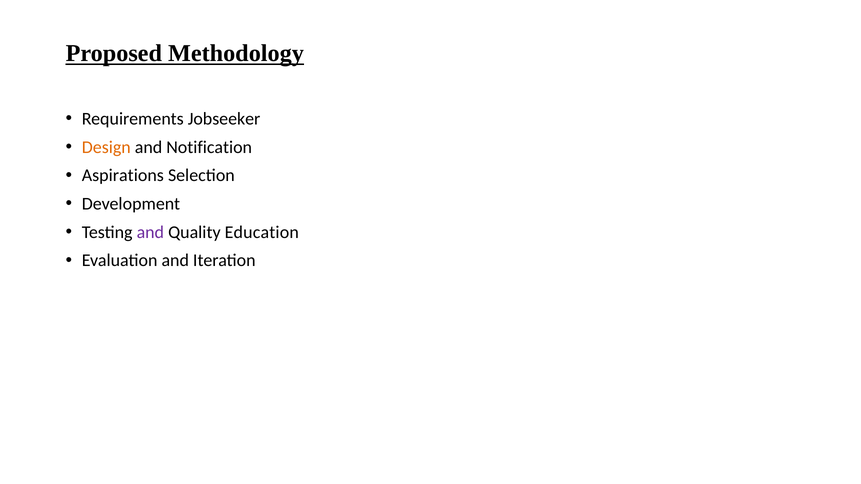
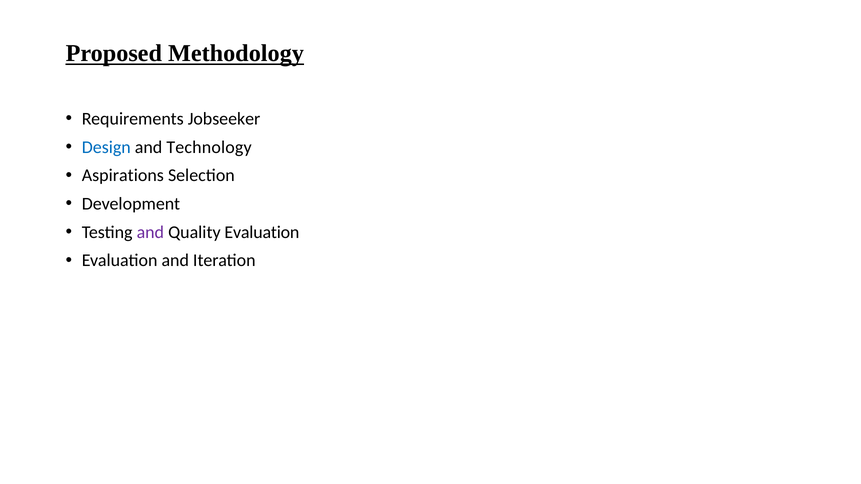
Design colour: orange -> blue (106, 147)
Notification: Notification -> Technology (209, 147)
Quality Education: Education -> Evaluation (262, 232)
